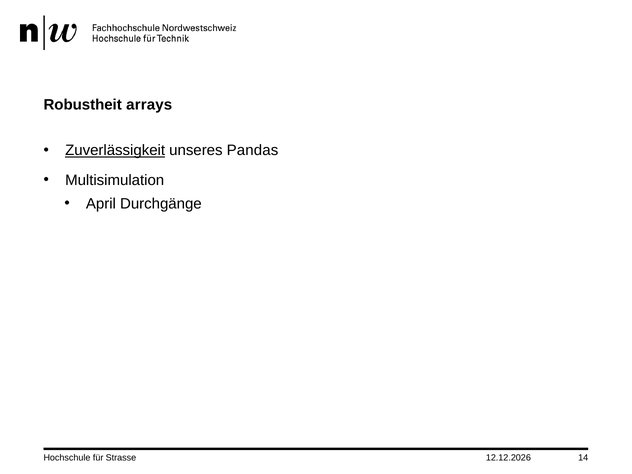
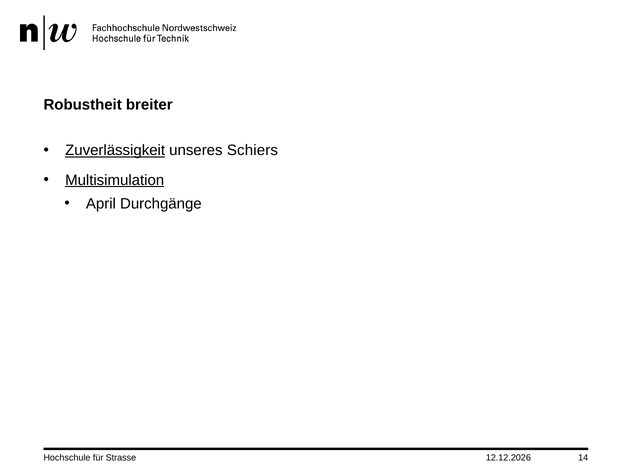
arrays: arrays -> breiter (149, 105)
Pandas: Pandas -> Schiers (252, 150)
Multisimulation underline: none -> present (115, 180)
